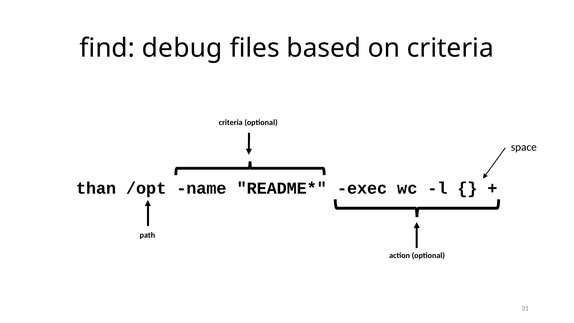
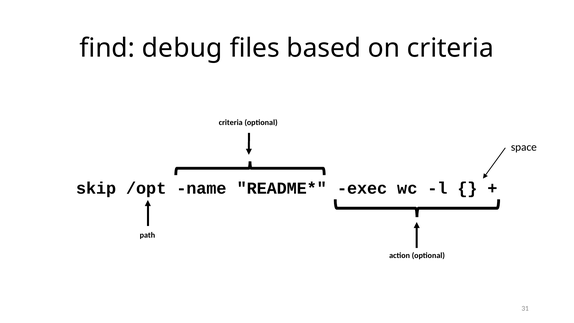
than: than -> skip (96, 188)
